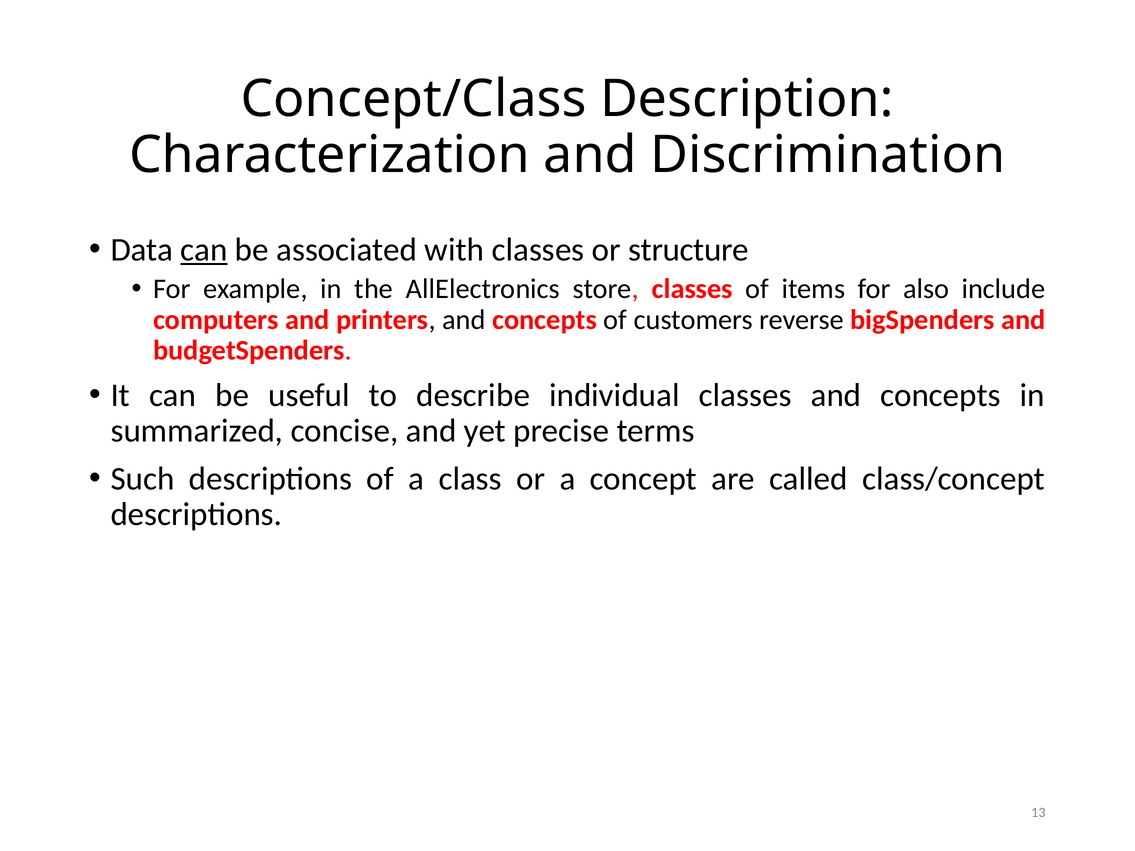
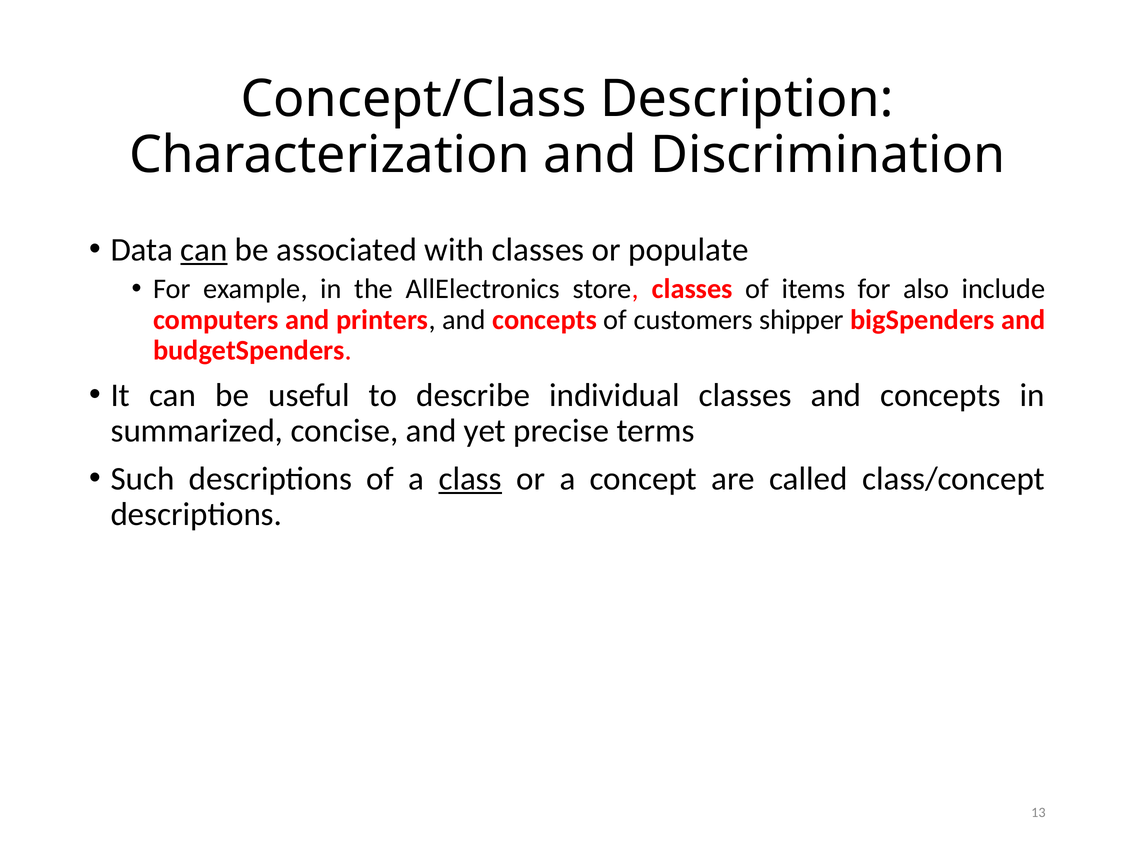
structure: structure -> populate (688, 250)
reverse: reverse -> shipper (802, 320)
class underline: none -> present (470, 479)
